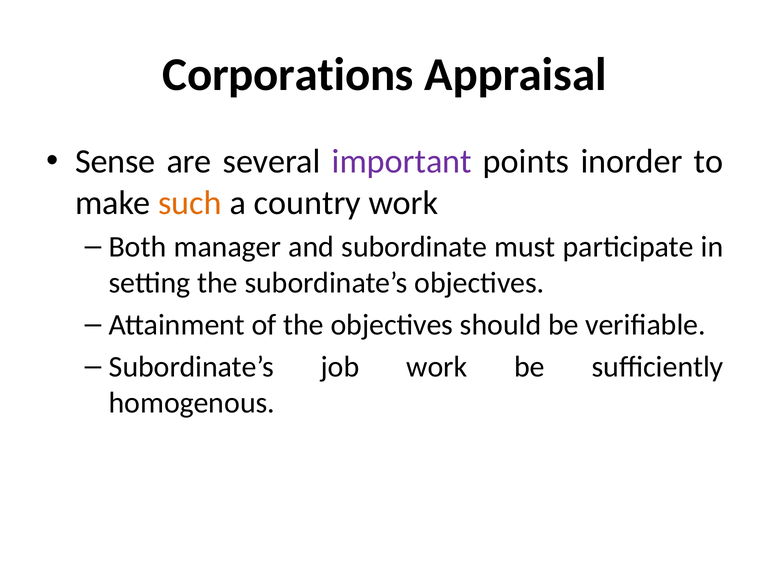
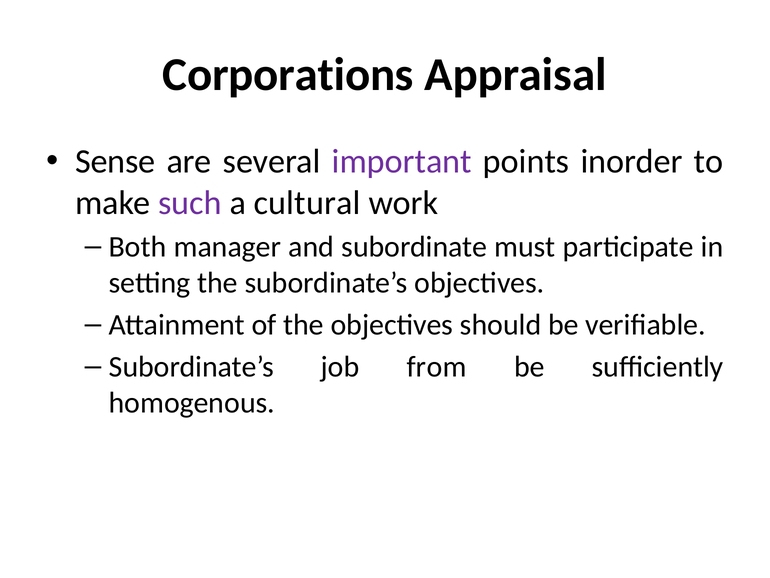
such colour: orange -> purple (190, 203)
country: country -> cultural (307, 203)
job work: work -> from (437, 367)
